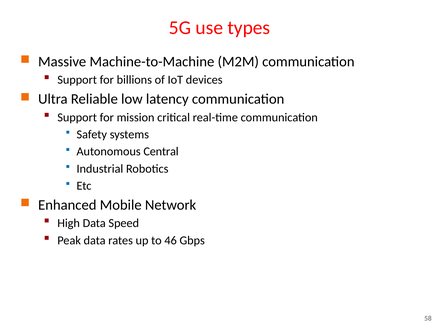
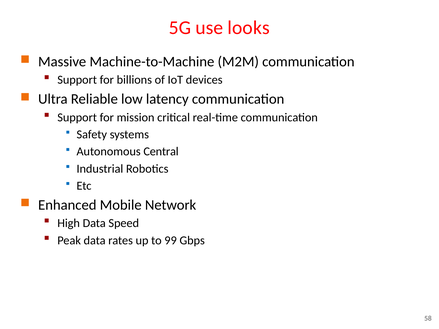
types: types -> looks (249, 28)
46: 46 -> 99 (171, 241)
